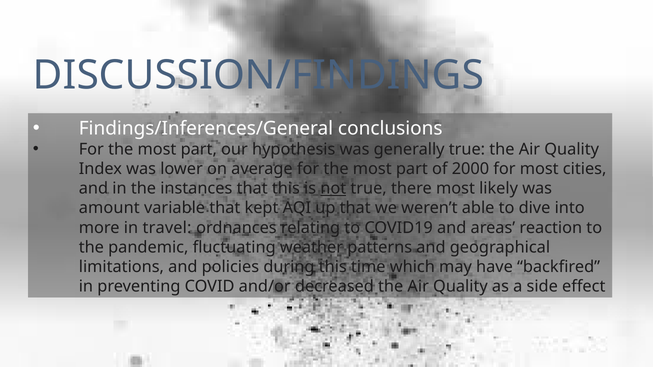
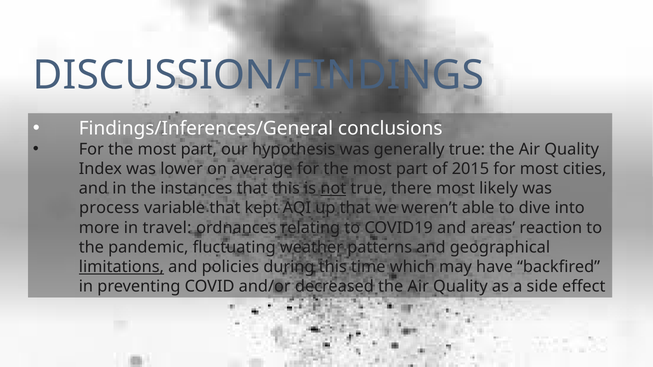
2000: 2000 -> 2015 (470, 169)
amount: amount -> process (109, 208)
limitations underline: none -> present (121, 267)
